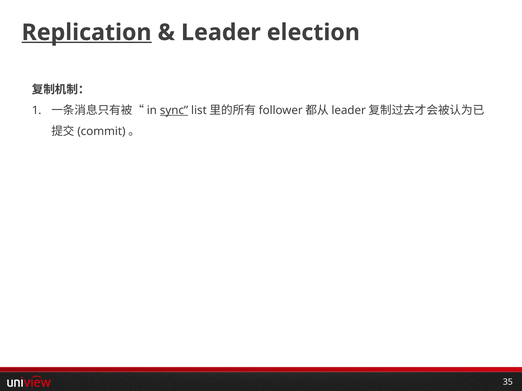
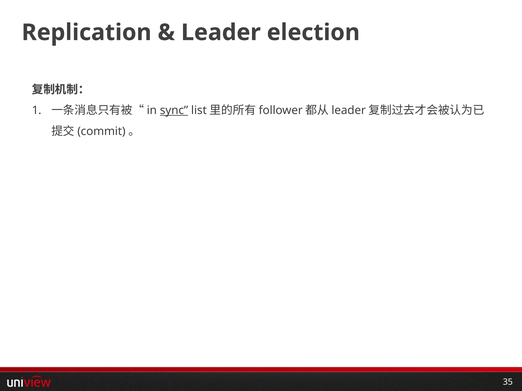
Replication underline: present -> none (87, 33)
